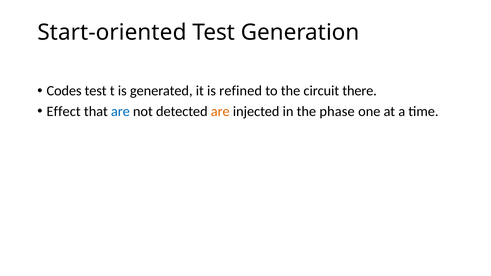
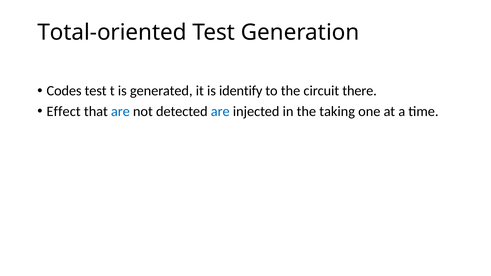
Start-oriented: Start-oriented -> Total-oriented (112, 32)
refined: refined -> identify (241, 91)
are colour: orange -> blue (220, 112)
phase: phase -> taking (337, 112)
